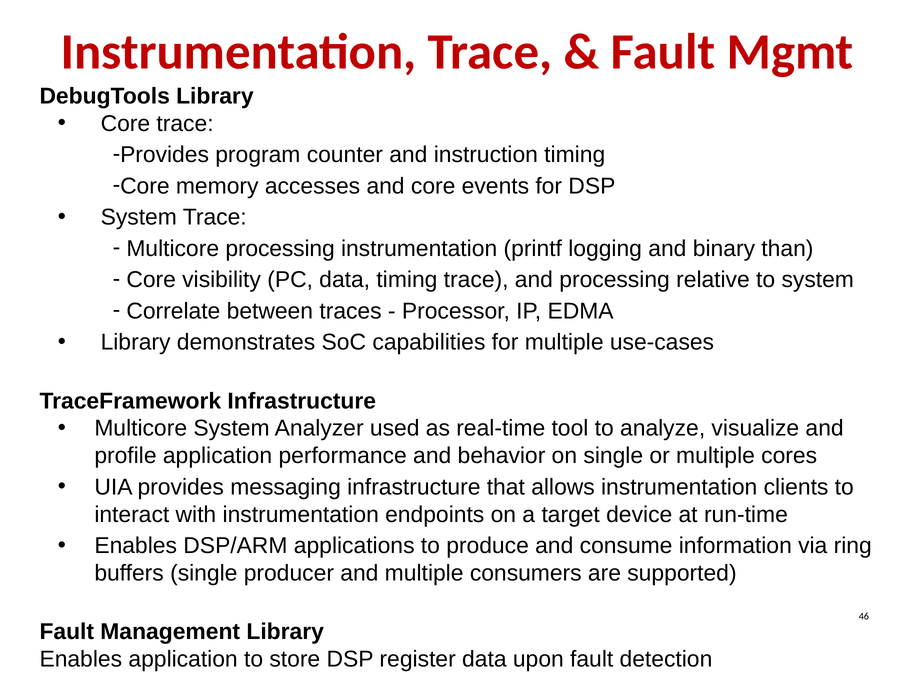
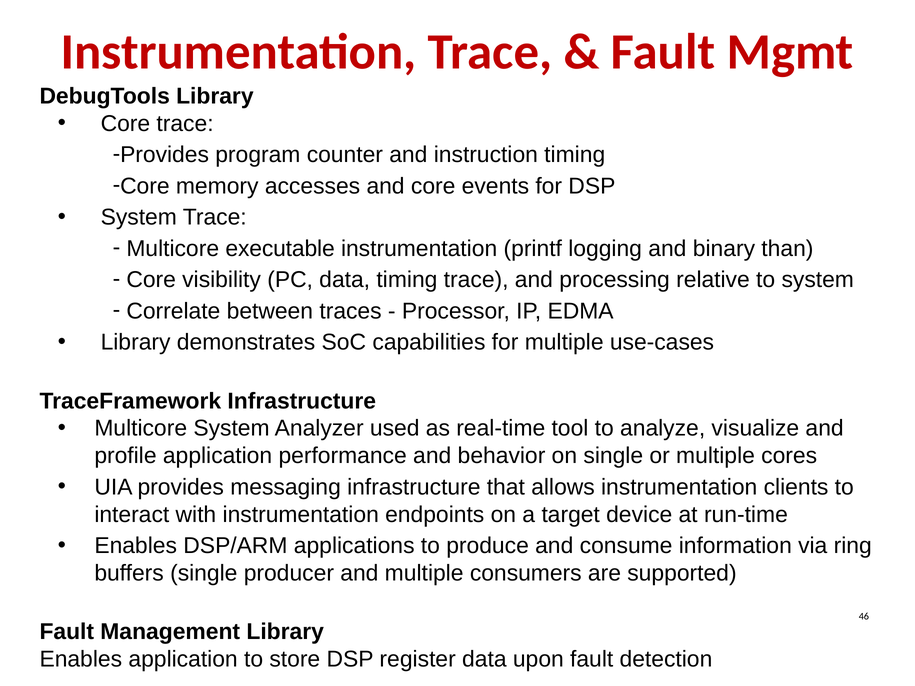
Multicore processing: processing -> executable (280, 249)
